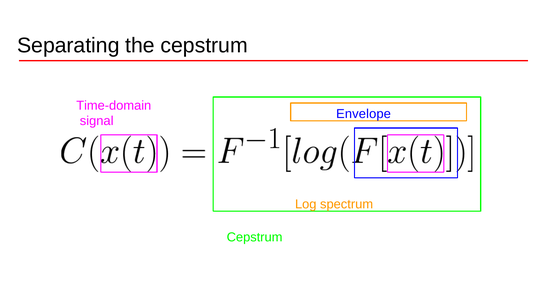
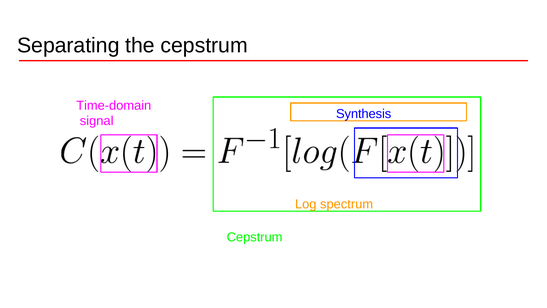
Envelope: Envelope -> Synthesis (364, 114)
